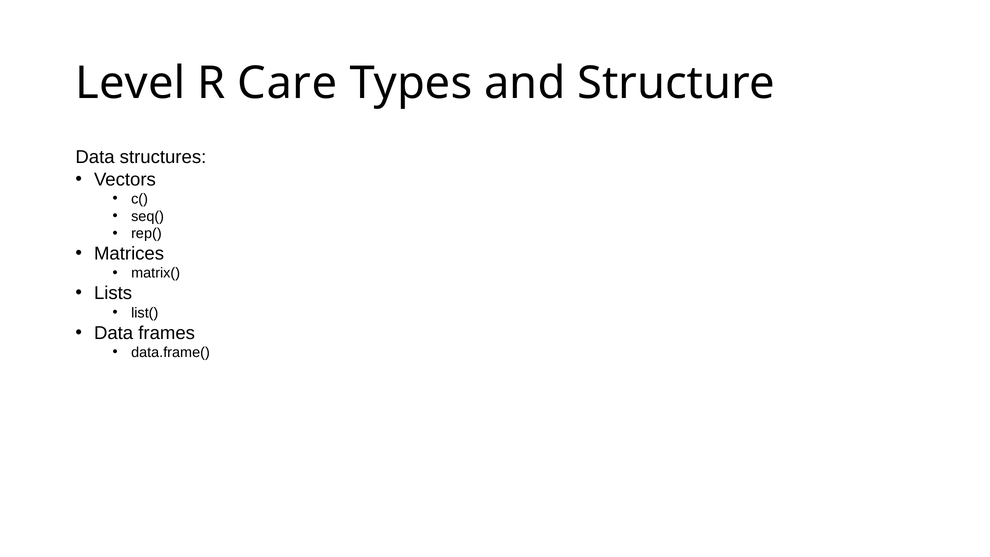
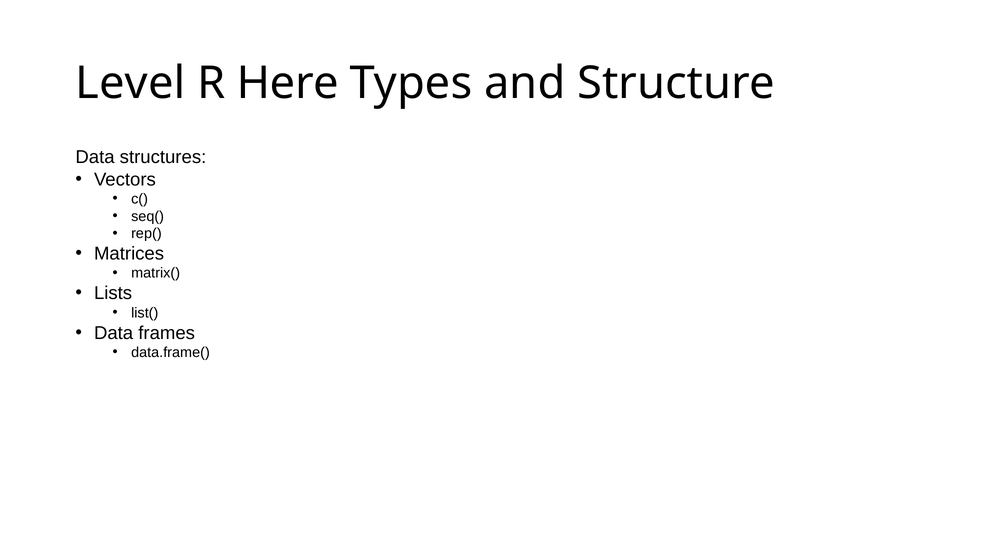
Care: Care -> Here (288, 83)
